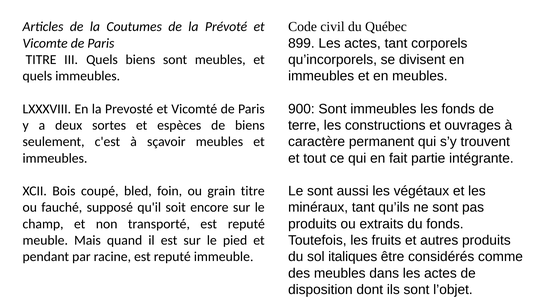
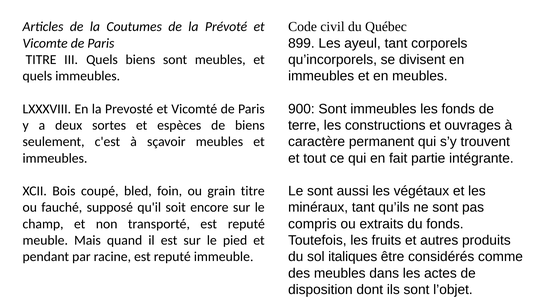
899 Les actes: actes -> ayeul (363, 43)
produits: produits -> compris (312, 224)
